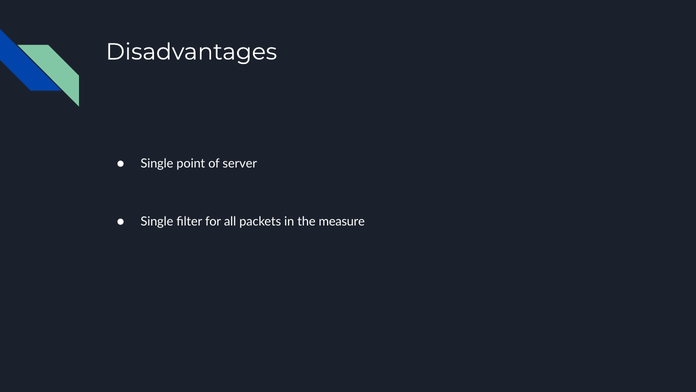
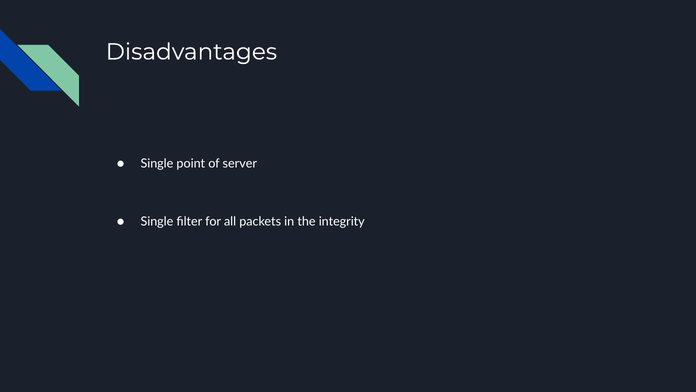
measure: measure -> integrity (342, 221)
